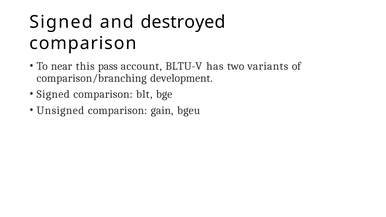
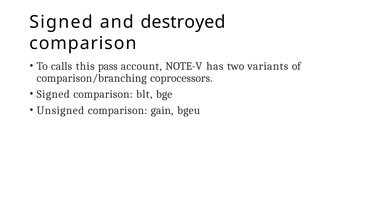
near: near -> calls (62, 66)
BLTU-V: BLTU-V -> NOTE-V (184, 66)
development: development -> coprocessors (181, 78)
